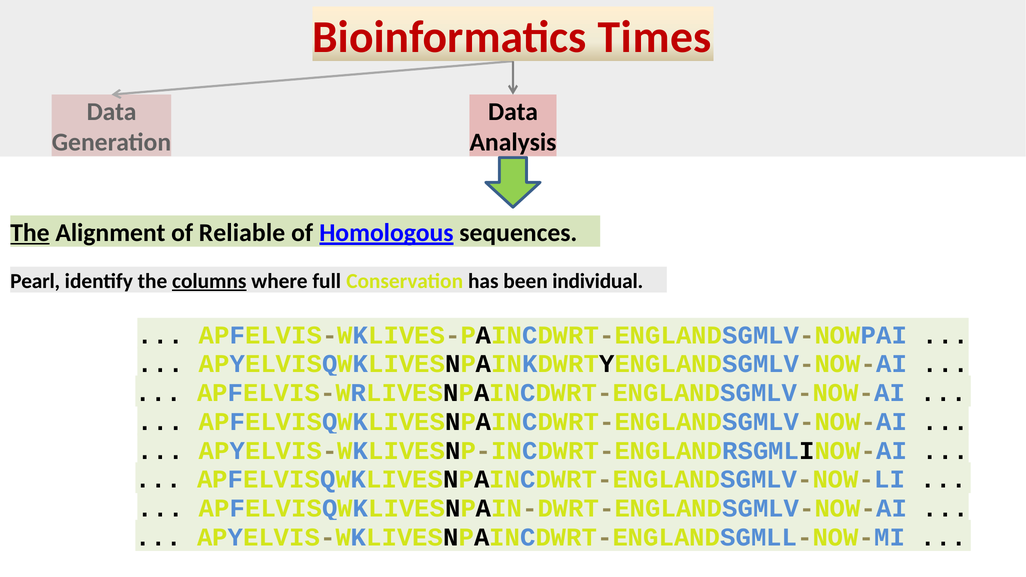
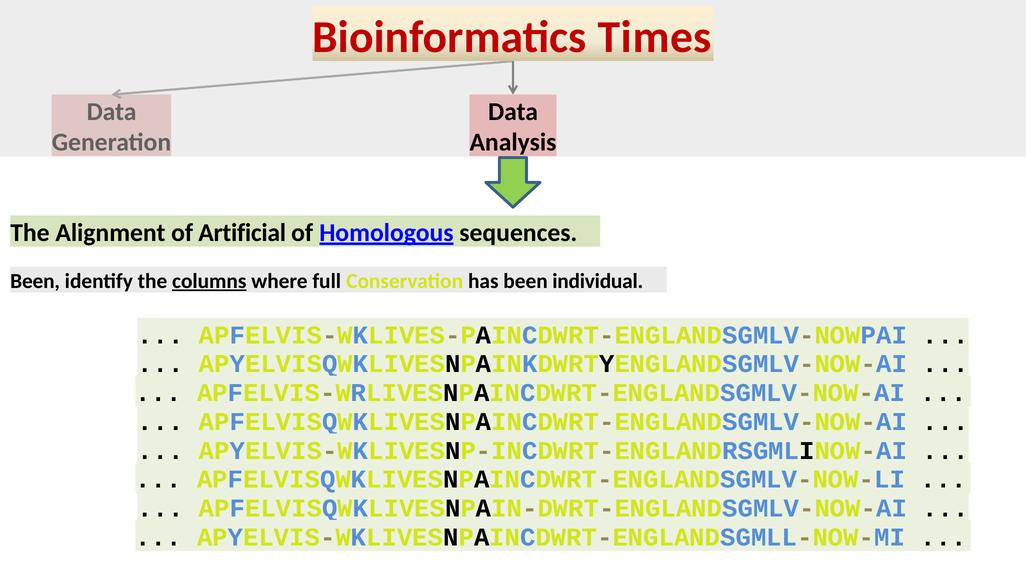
The underline: present -> none (30, 233)
Reliable: Reliable -> Artificial (242, 233)
Pearl: Pearl -> Been (35, 281)
